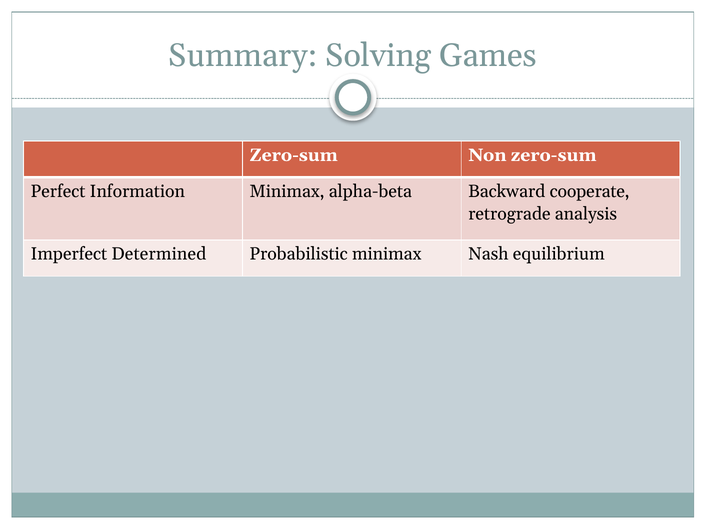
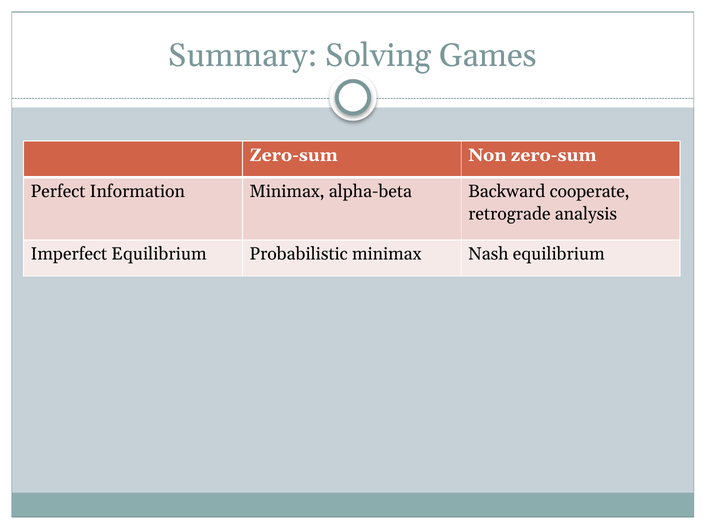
Imperfect Determined: Determined -> Equilibrium (159, 254)
